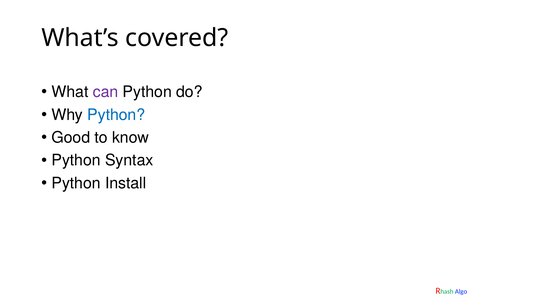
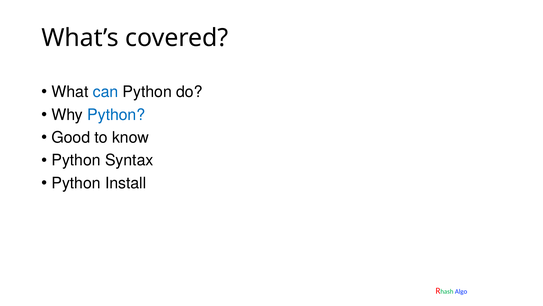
can colour: purple -> blue (106, 92)
